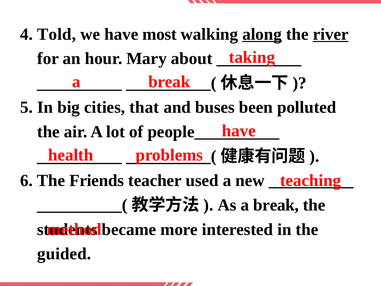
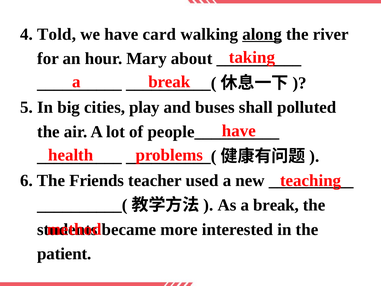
most: most -> card (159, 34)
river underline: present -> none (331, 34)
that: that -> play (144, 107)
been: been -> shall (256, 107)
guided: guided -> patient (64, 254)
